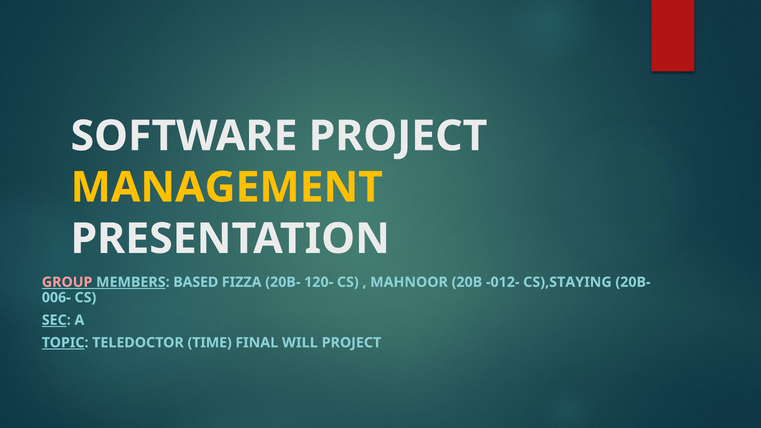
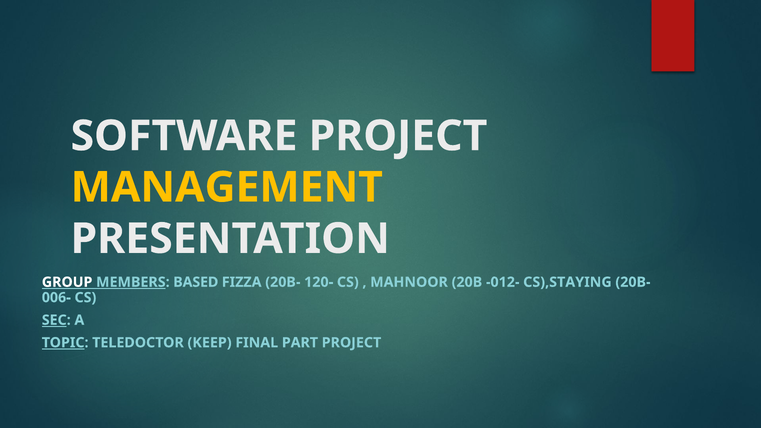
GROUP colour: pink -> white (67, 282)
TIME: TIME -> KEEP (210, 343)
WILL: WILL -> PART (300, 343)
